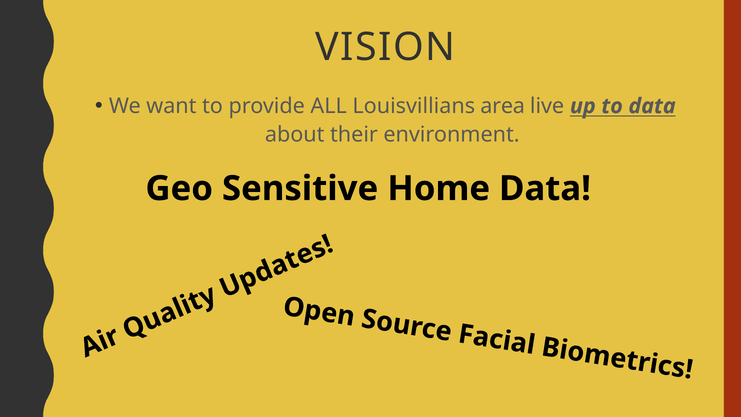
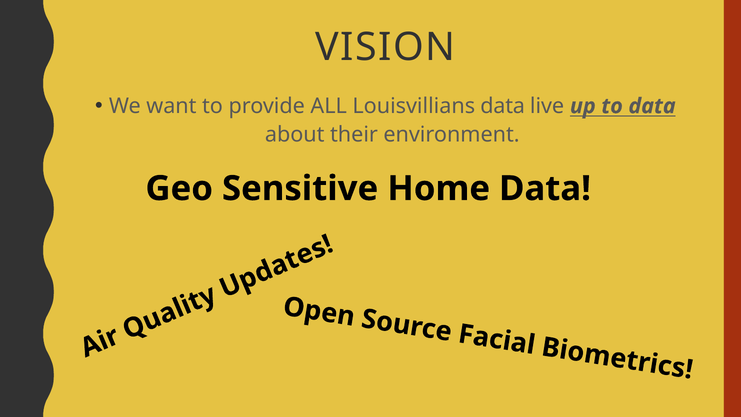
Louisvillians area: area -> data (503, 106)
